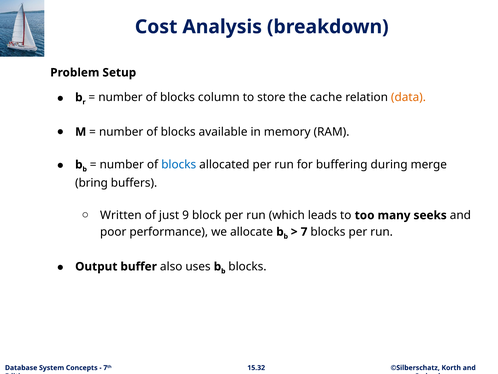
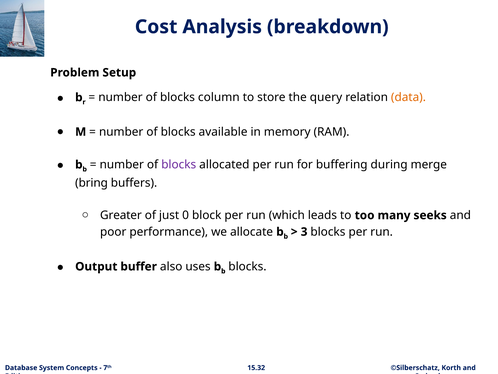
cache: cache -> query (326, 97)
blocks colour: blue -> purple (179, 164)
Written: Written -> Greater (121, 215)
9: 9 -> 0 (186, 215)
7: 7 -> 3 (304, 232)
